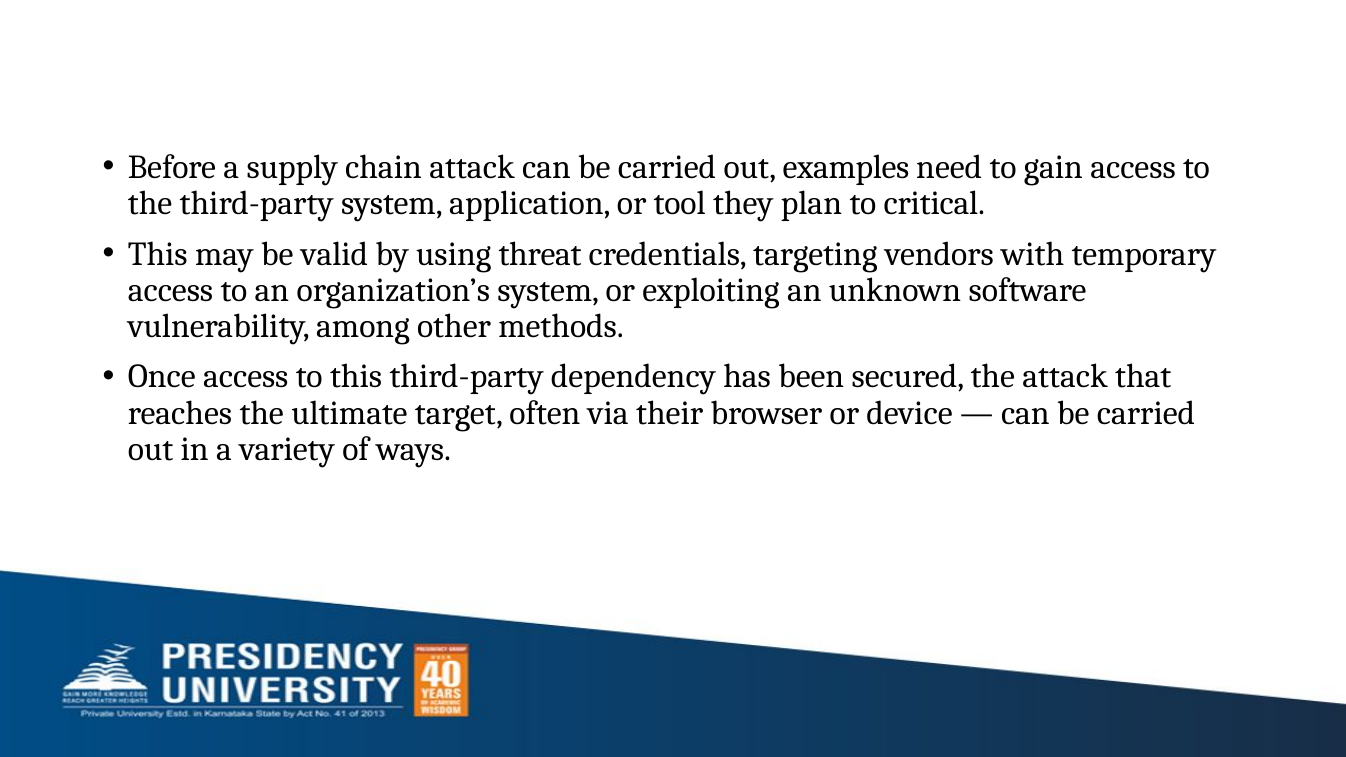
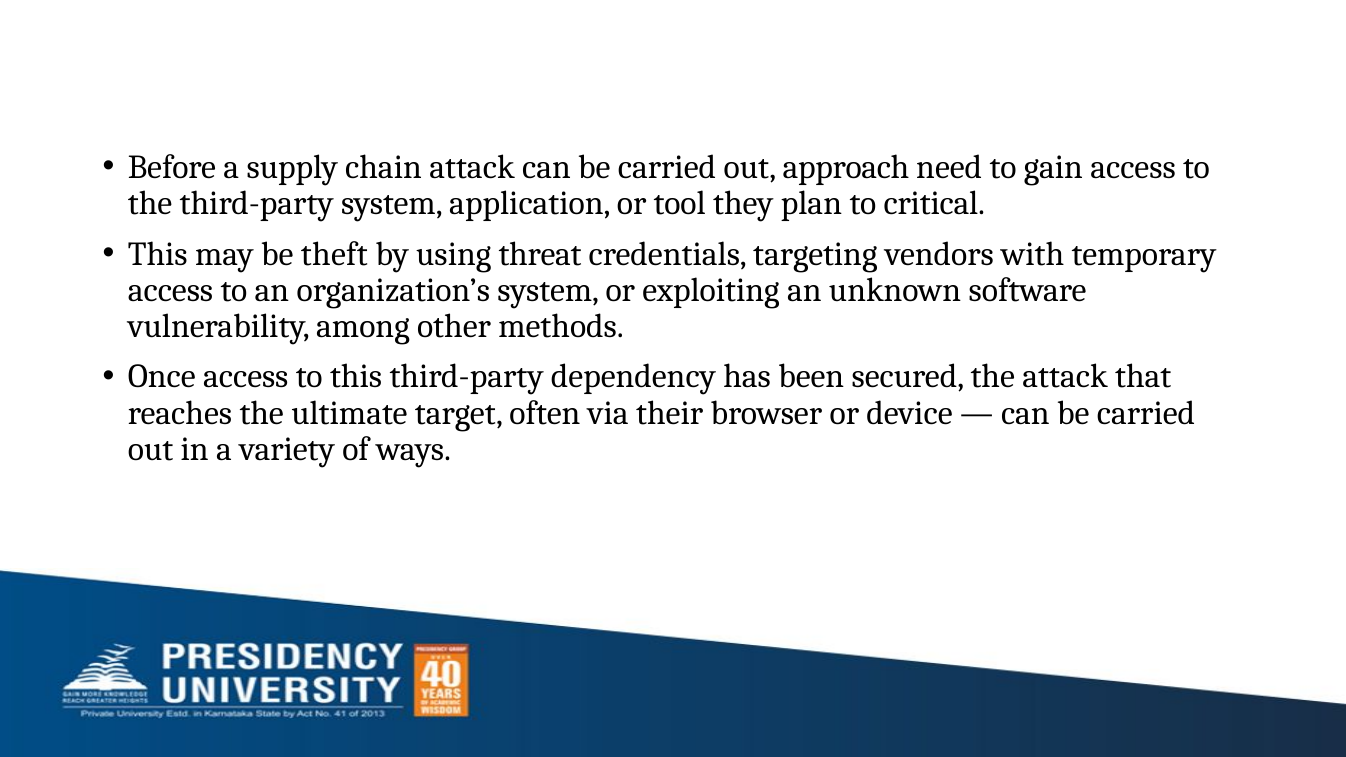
examples: examples -> approach (846, 167)
valid: valid -> theft (334, 254)
